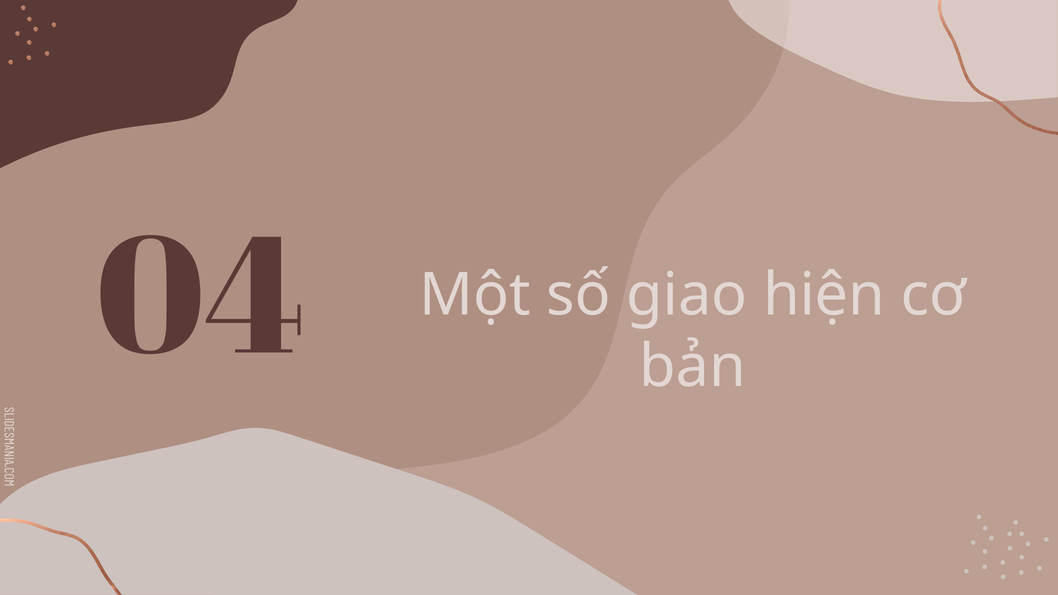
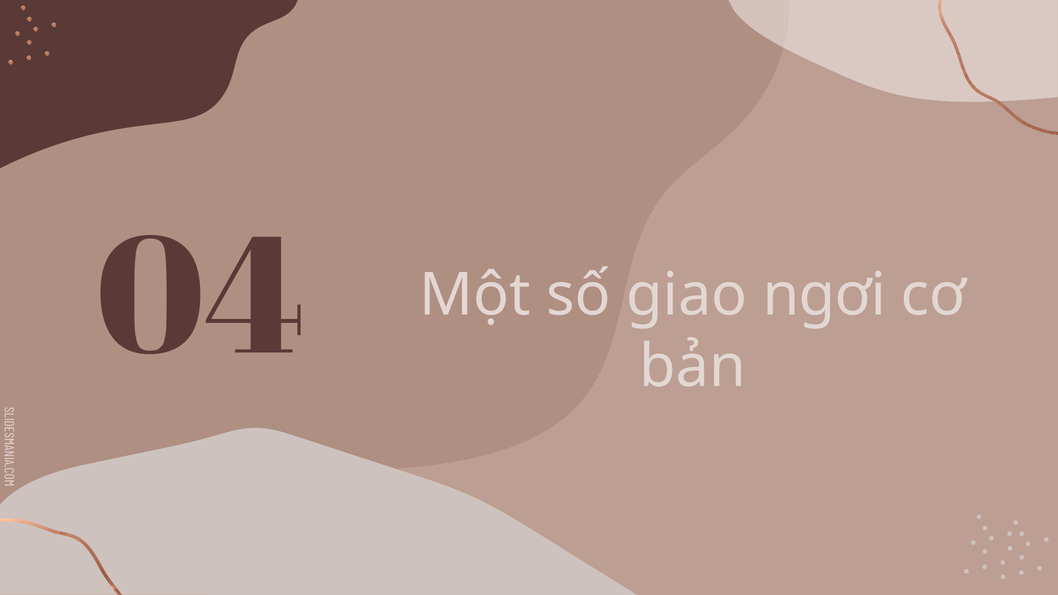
hiện: hiện -> ngơi (824, 295)
